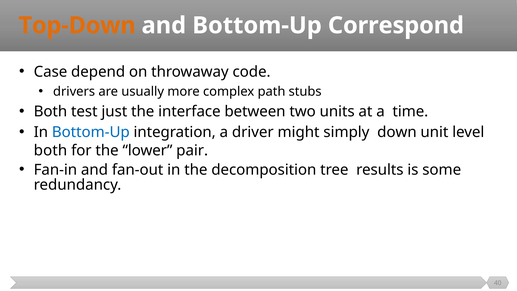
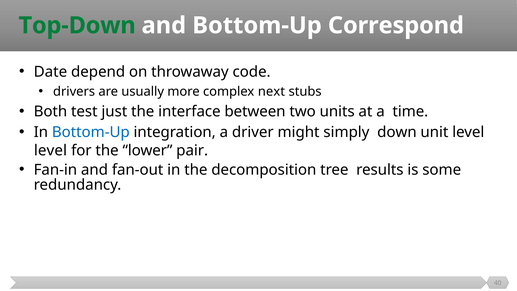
Top-Down colour: orange -> green (77, 25)
Case: Case -> Date (50, 72)
path: path -> next (271, 91)
both: both -> level (50, 150)
